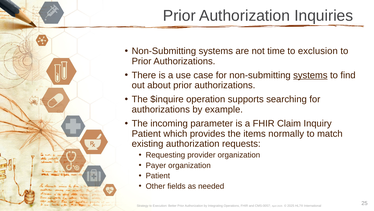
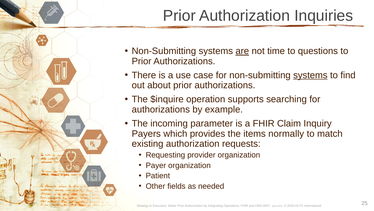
are underline: none -> present (242, 51)
exclusion: exclusion -> questions (318, 51)
Patient: Patient -> Payers (146, 133)
